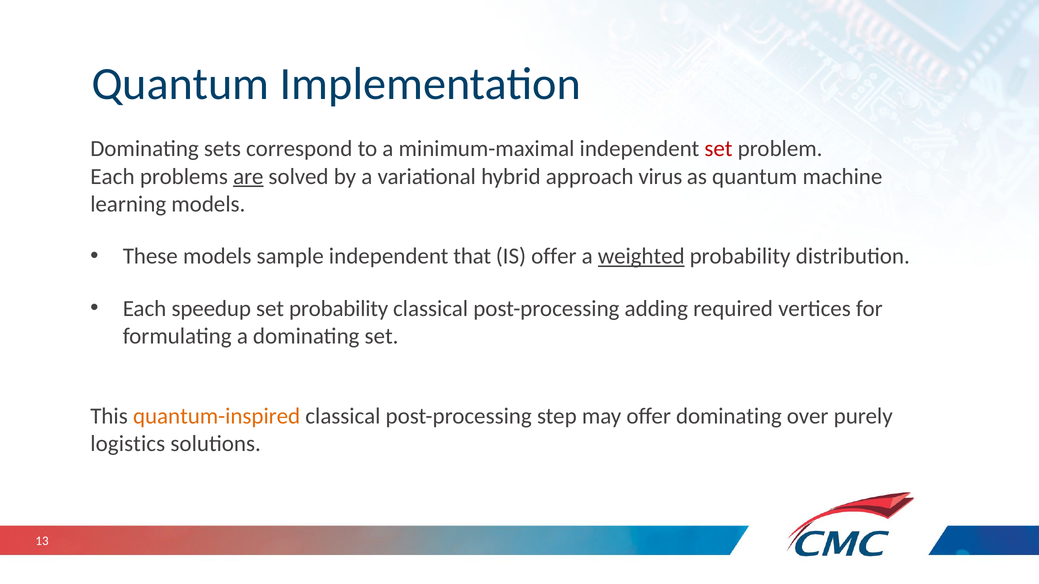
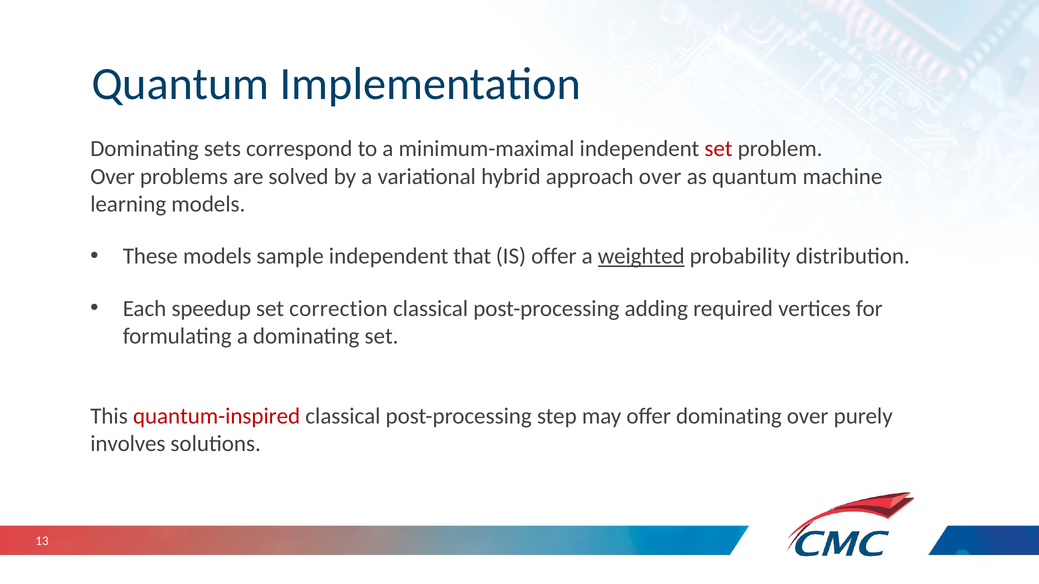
Each: Each -> Over (113, 177)
are underline: present -> none (248, 177)
approach virus: virus -> over (660, 177)
set probability: probability -> correction (338, 309)
quantum-inspired colour: orange -> red (217, 416)
logistics: logistics -> involves (128, 444)
